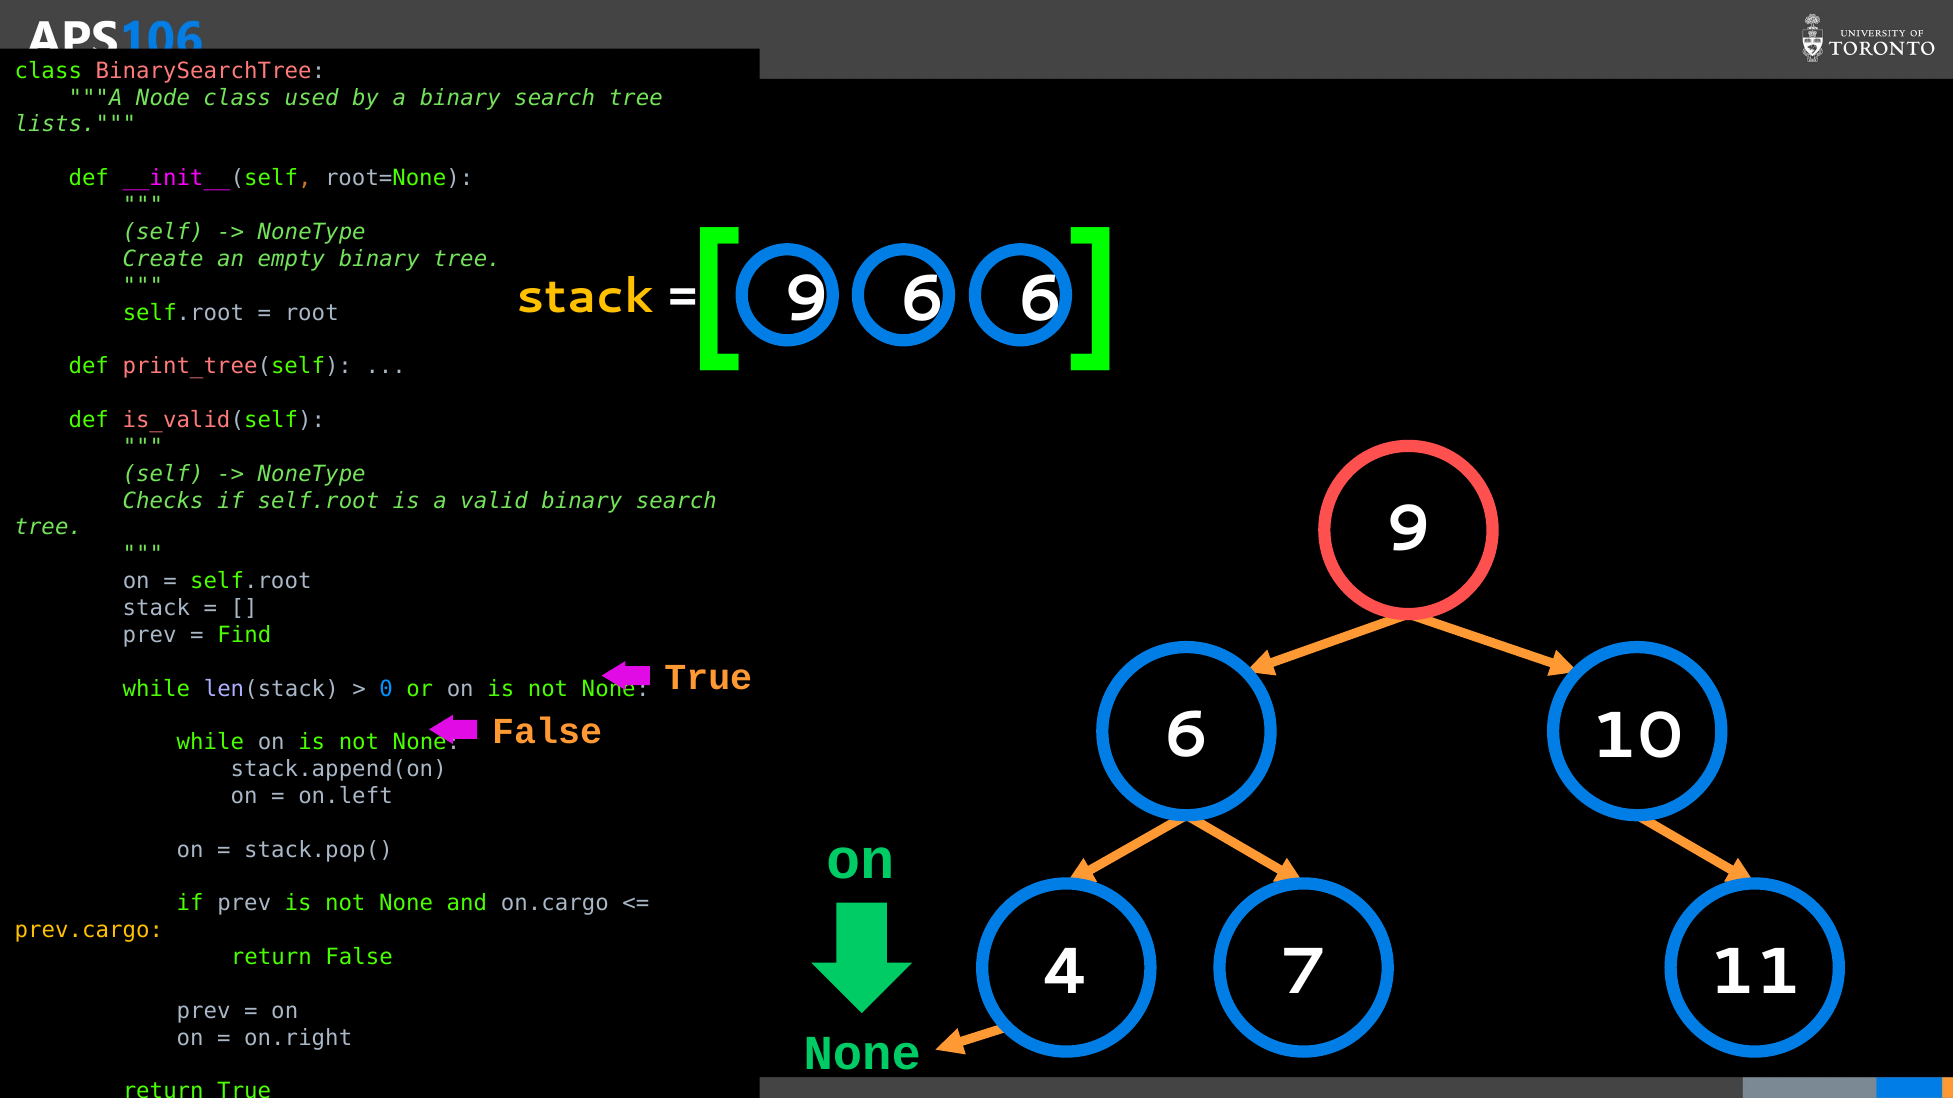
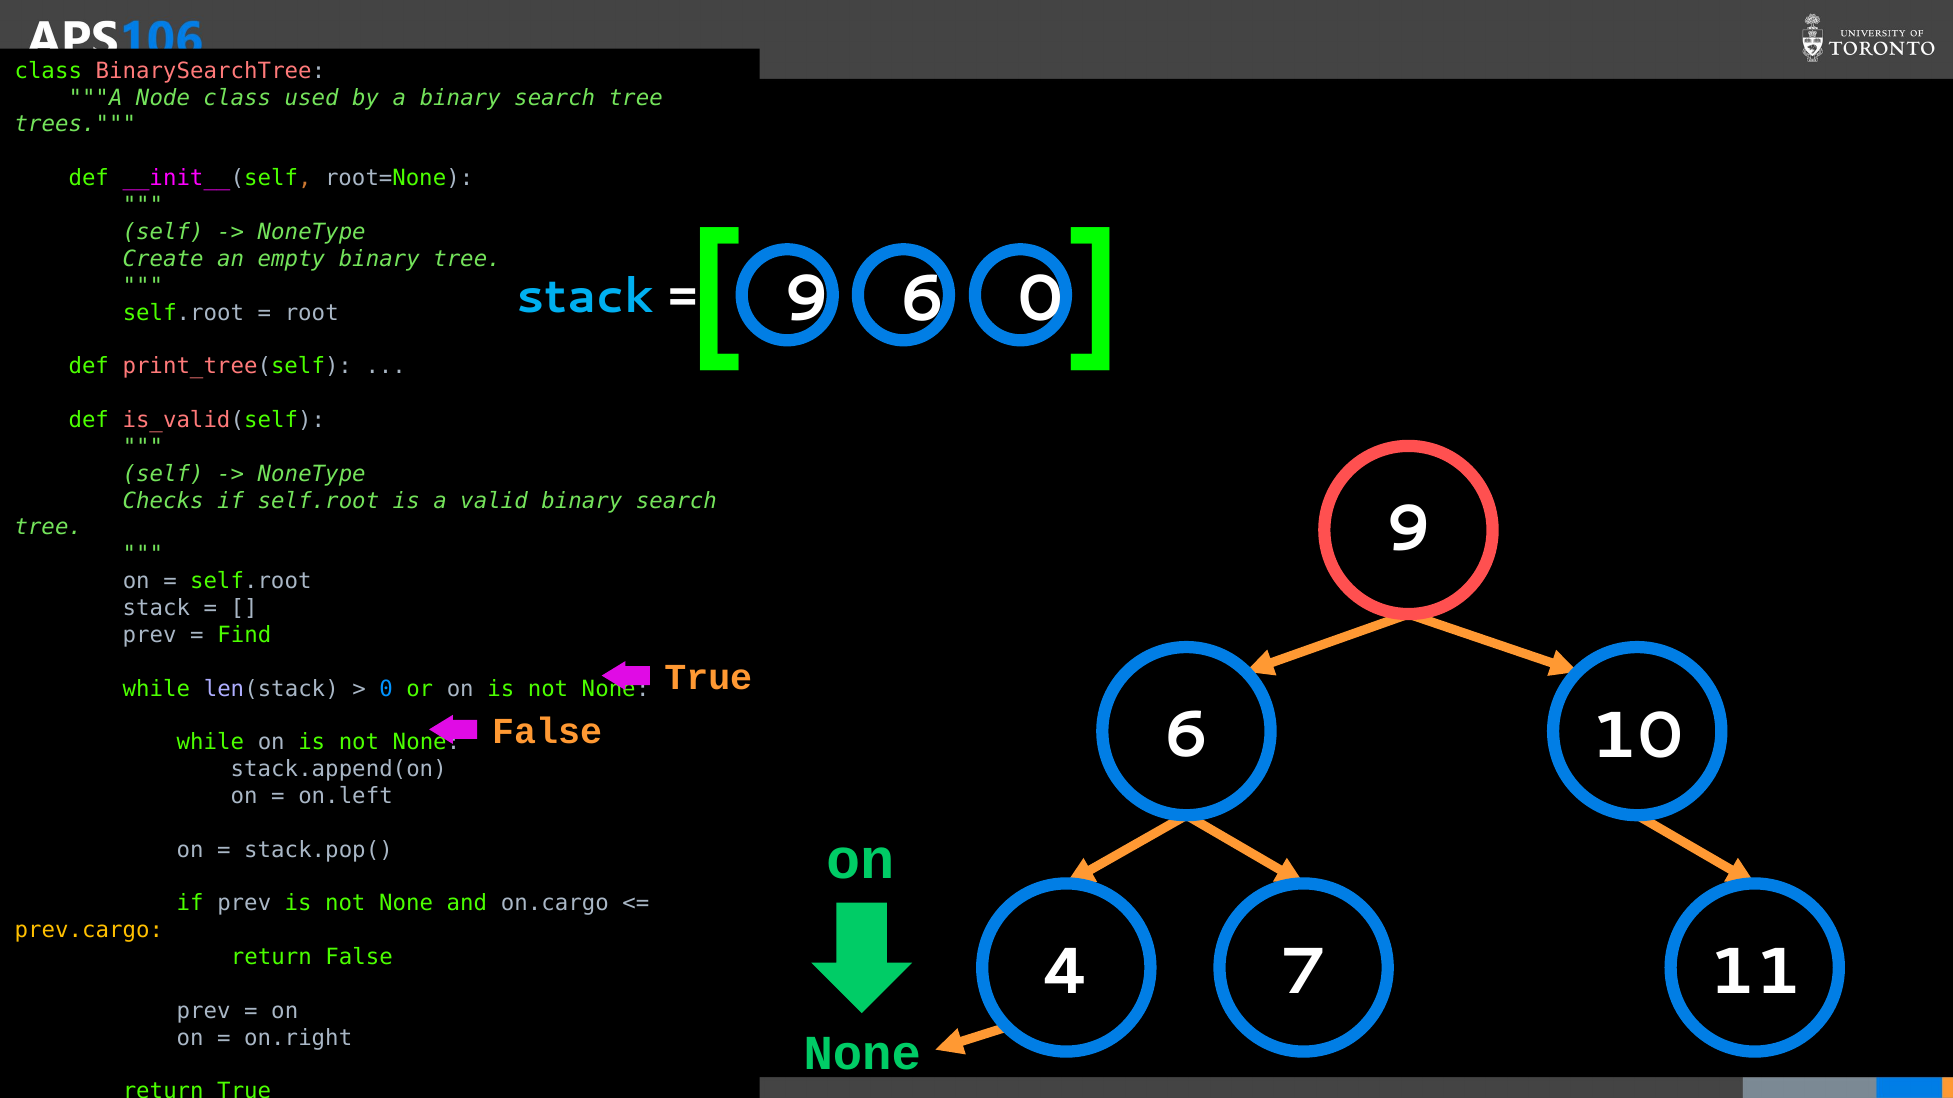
lists: lists -> trees (75, 125)
6 6: 6 -> 0 (1041, 299)
stack colour: yellow -> light blue (585, 297)
